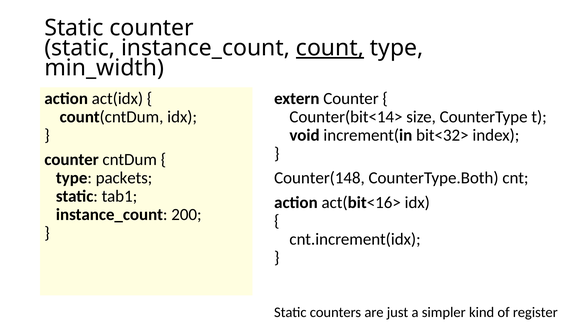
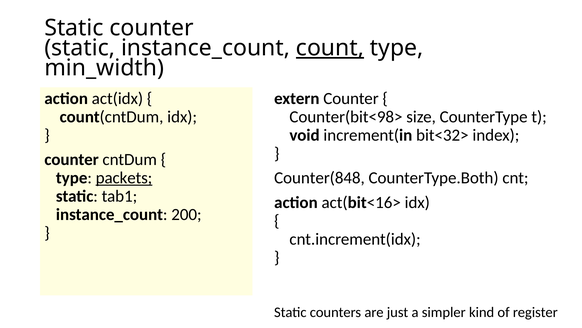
Counter(bit<14>: Counter(bit<14> -> Counter(bit<98> (346, 117)
packets underline: none -> present (124, 178)
Counter(148: Counter(148 -> Counter(848 (319, 178)
